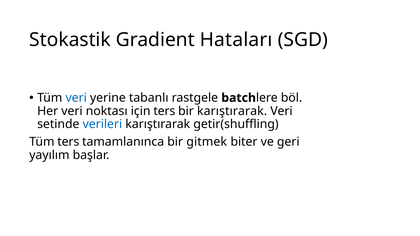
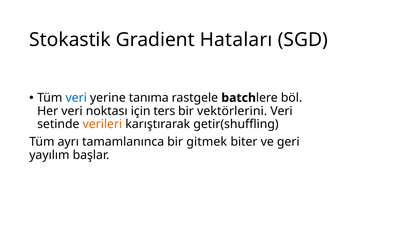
tabanlı: tabanlı -> tanıma (149, 98)
bir karıştırarak: karıştırarak -> vektörlerini (232, 111)
verileri colour: blue -> orange (102, 124)
Tüm ters: ters -> ayrı (68, 142)
